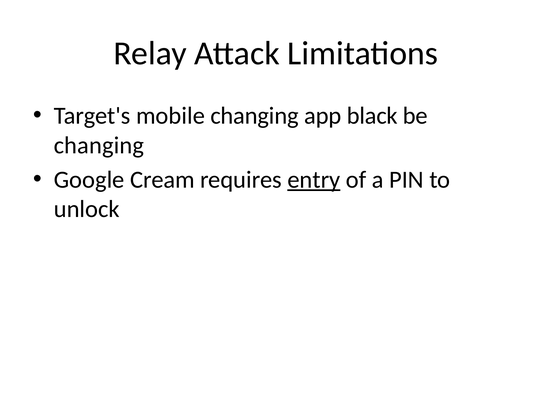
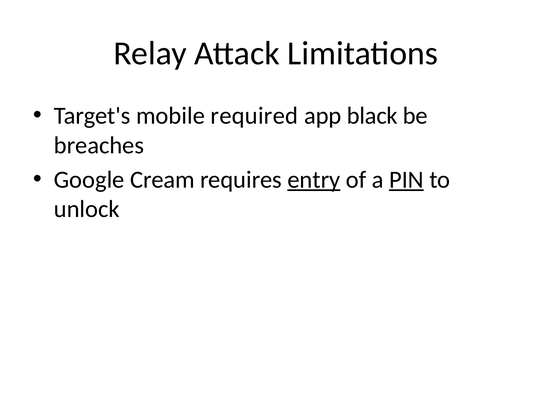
mobile changing: changing -> required (254, 116)
changing: changing -> breaches (99, 145)
PIN underline: none -> present (406, 180)
